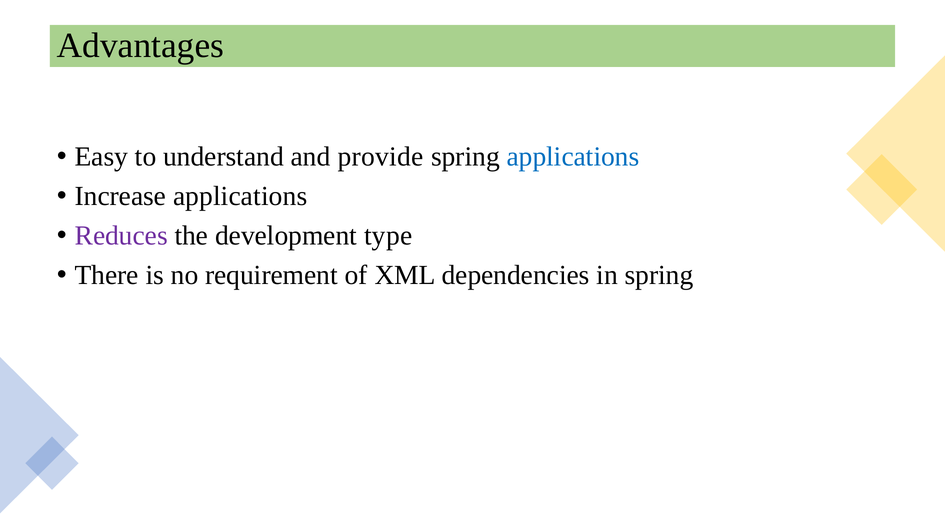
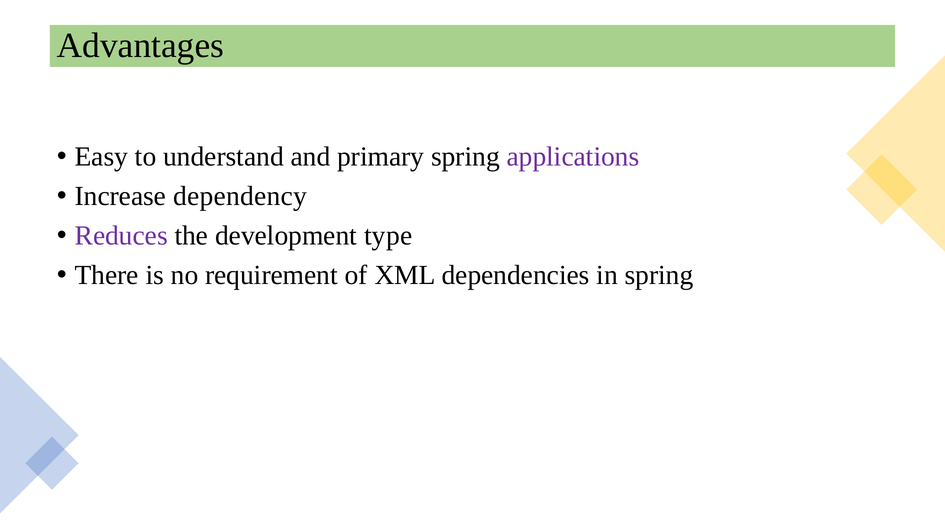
provide: provide -> primary (381, 156)
applications colour: blue -> purple (573, 156)
Increase applications: applications -> dependency (240, 196)
